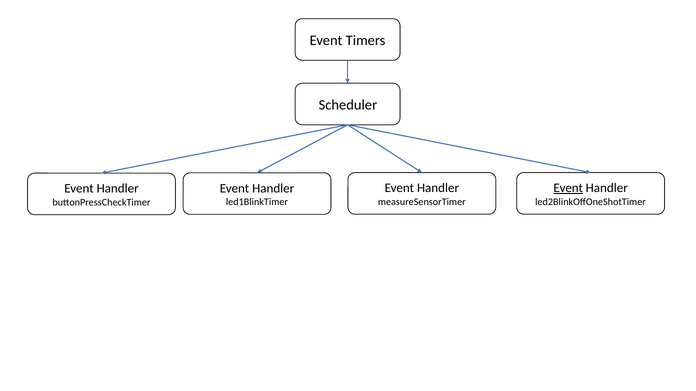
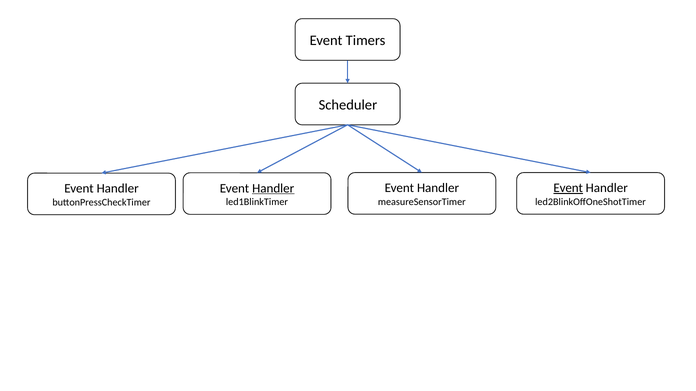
Handler underline: none -> present (273, 188)
